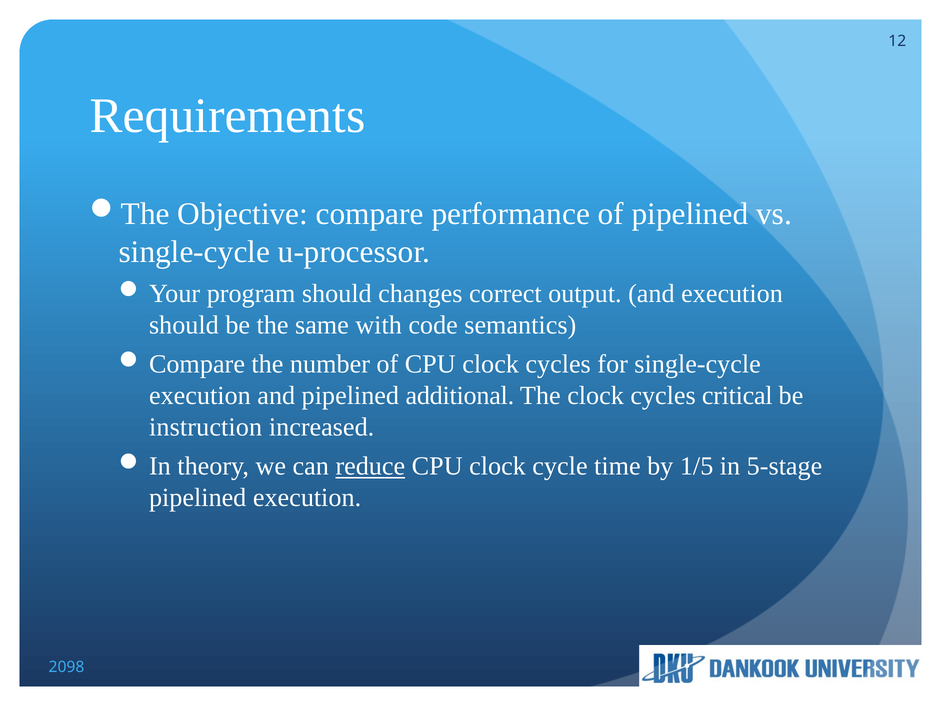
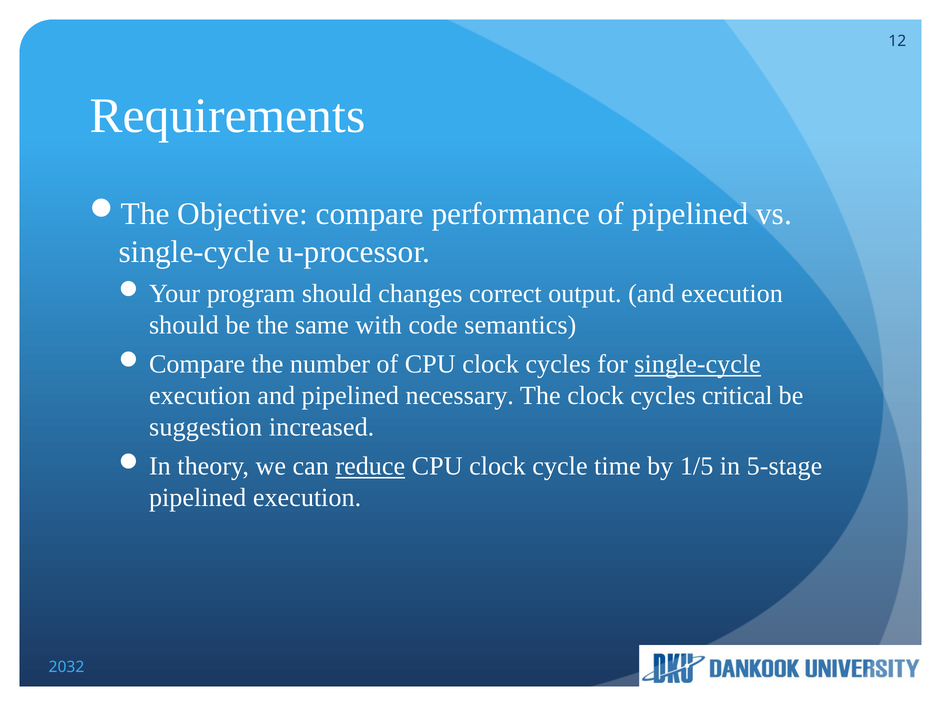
single-cycle underline: none -> present (698, 364)
additional: additional -> necessary (460, 396)
instruction: instruction -> suggestion (206, 427)
2098: 2098 -> 2032 (66, 667)
